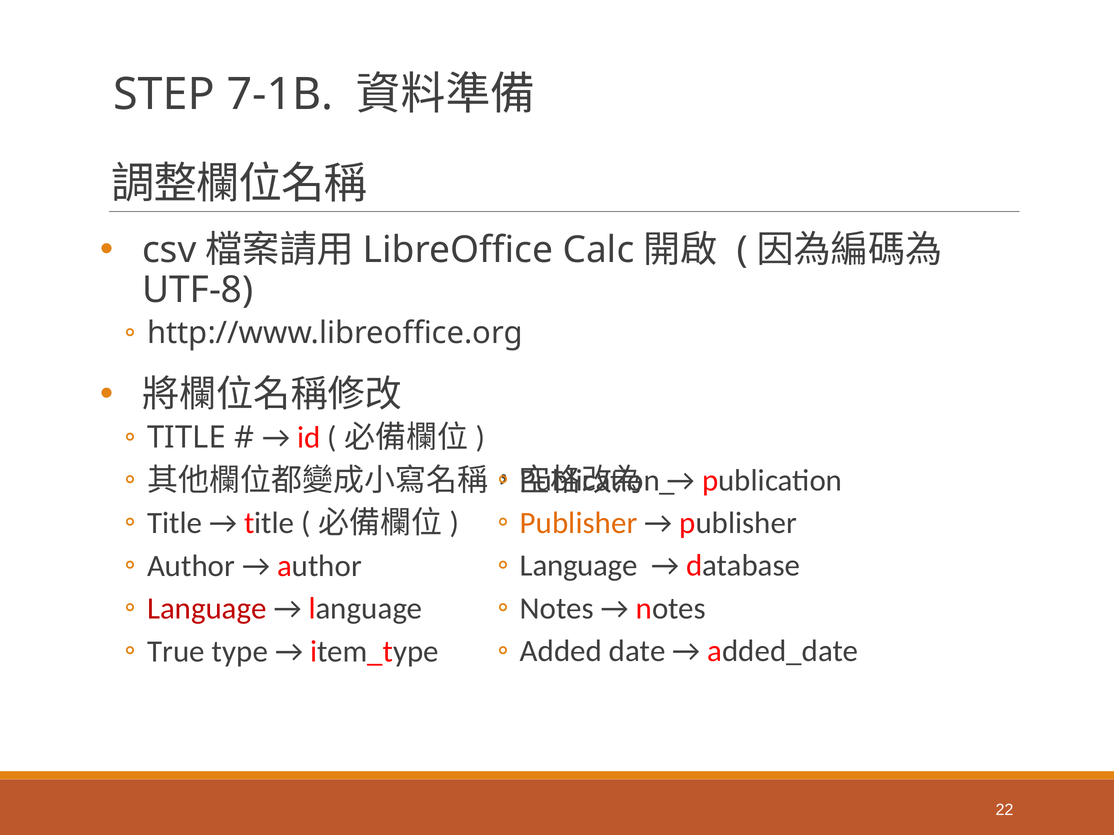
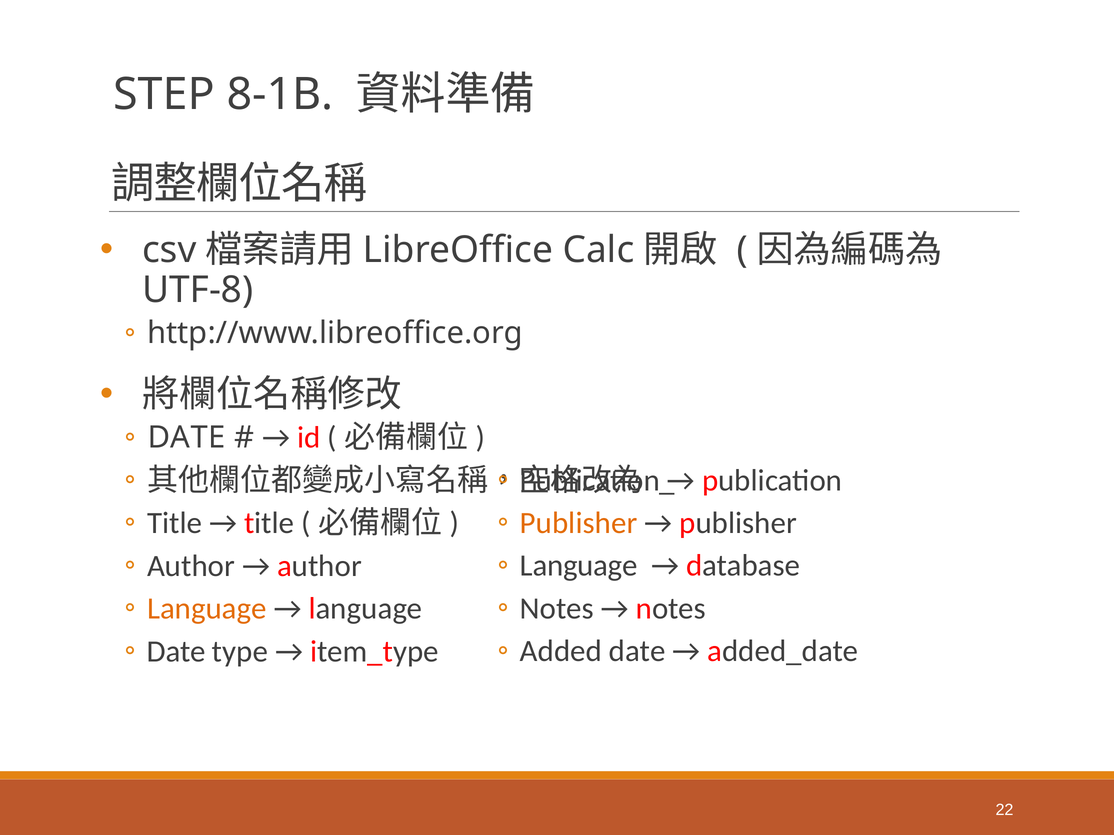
7-1B: 7-1B -> 8-1B (280, 94)
TITLE: TITLE -> DATE (186, 438)
Language colour: red -> orange (207, 609)
True: True -> Date (176, 652)
